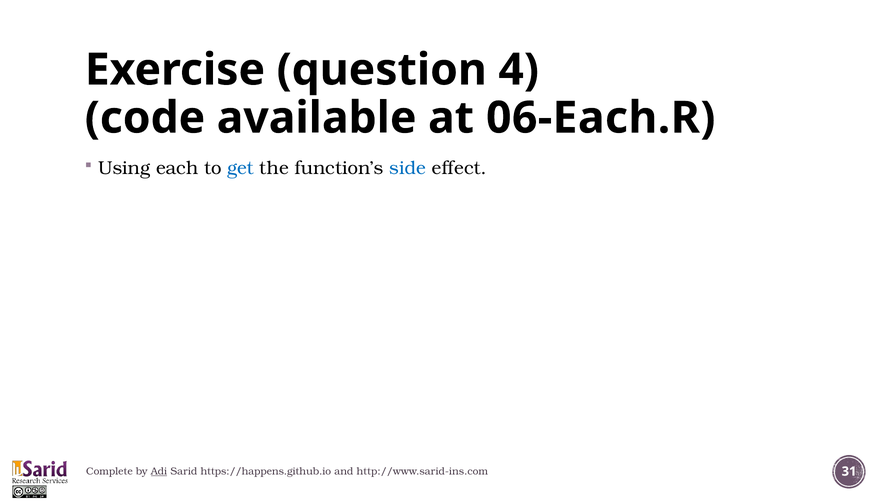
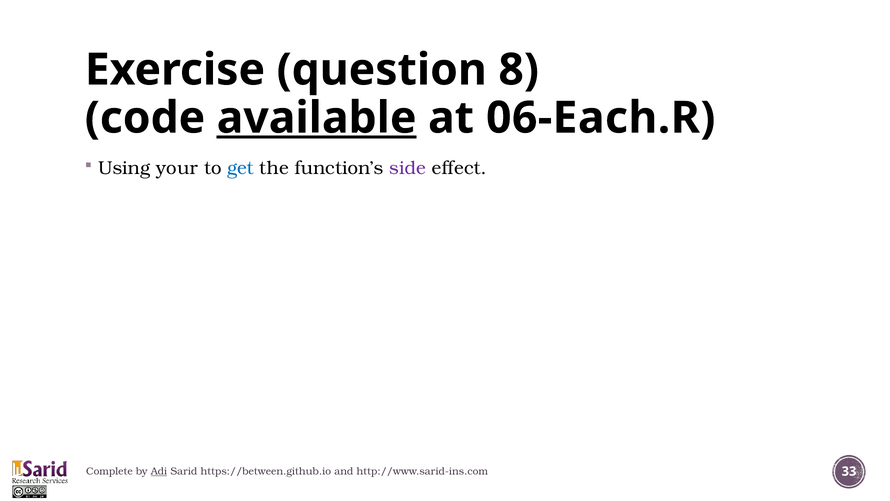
4: 4 -> 8 (519, 70)
available underline: none -> present (317, 118)
each: each -> your (177, 168)
side colour: blue -> purple (408, 168)
https://happens.github.io: https://happens.github.io -> https://between.github.io (266, 471)
31: 31 -> 33 (849, 471)
